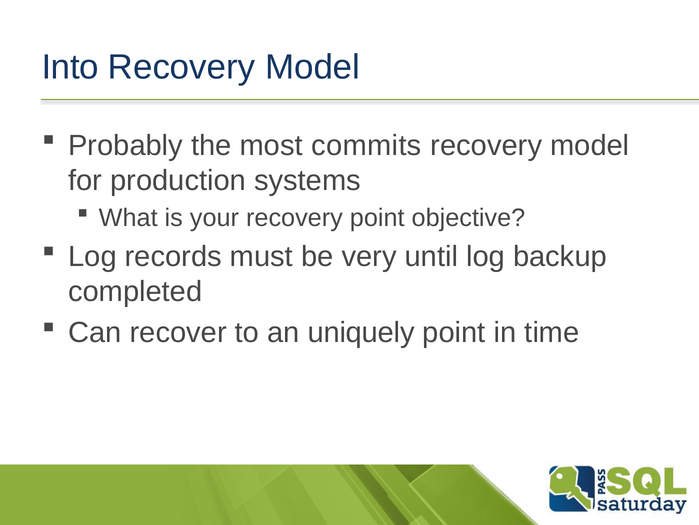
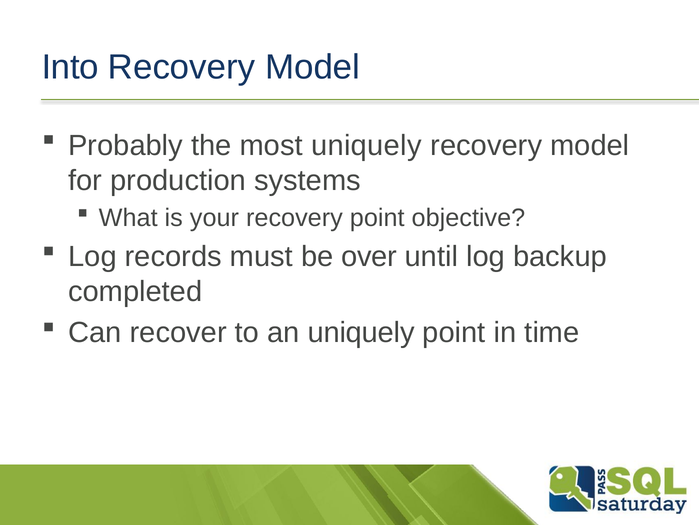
most commits: commits -> uniquely (366, 145)
very: very -> over (369, 256)
